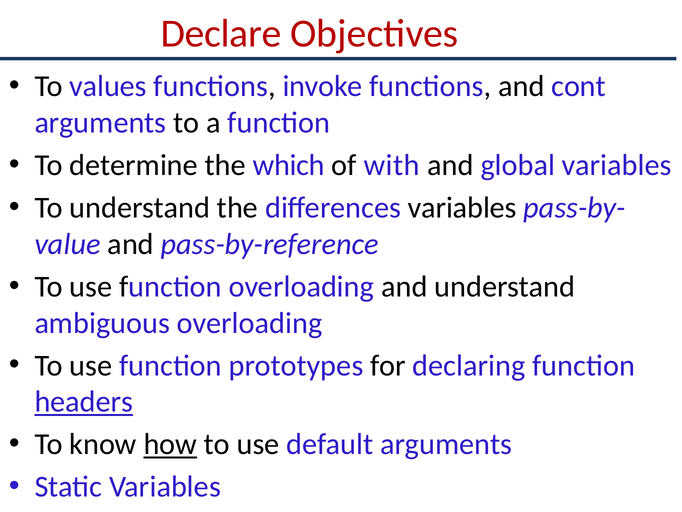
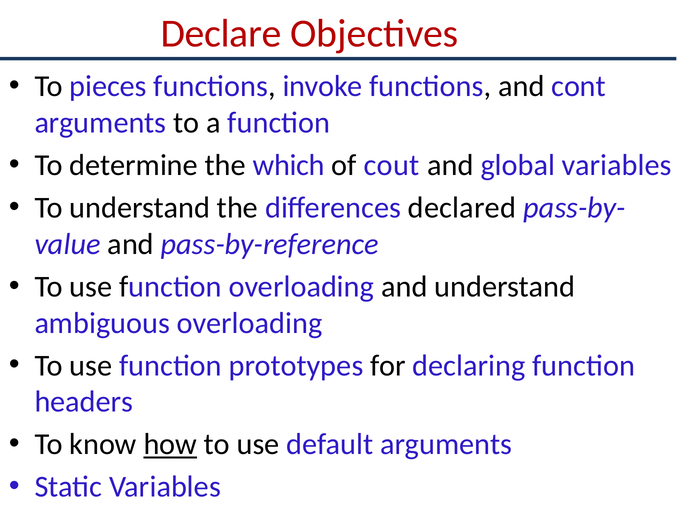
values: values -> pieces (108, 86)
with: with -> cout (392, 165)
differences variables: variables -> declared (462, 208)
headers underline: present -> none (84, 402)
